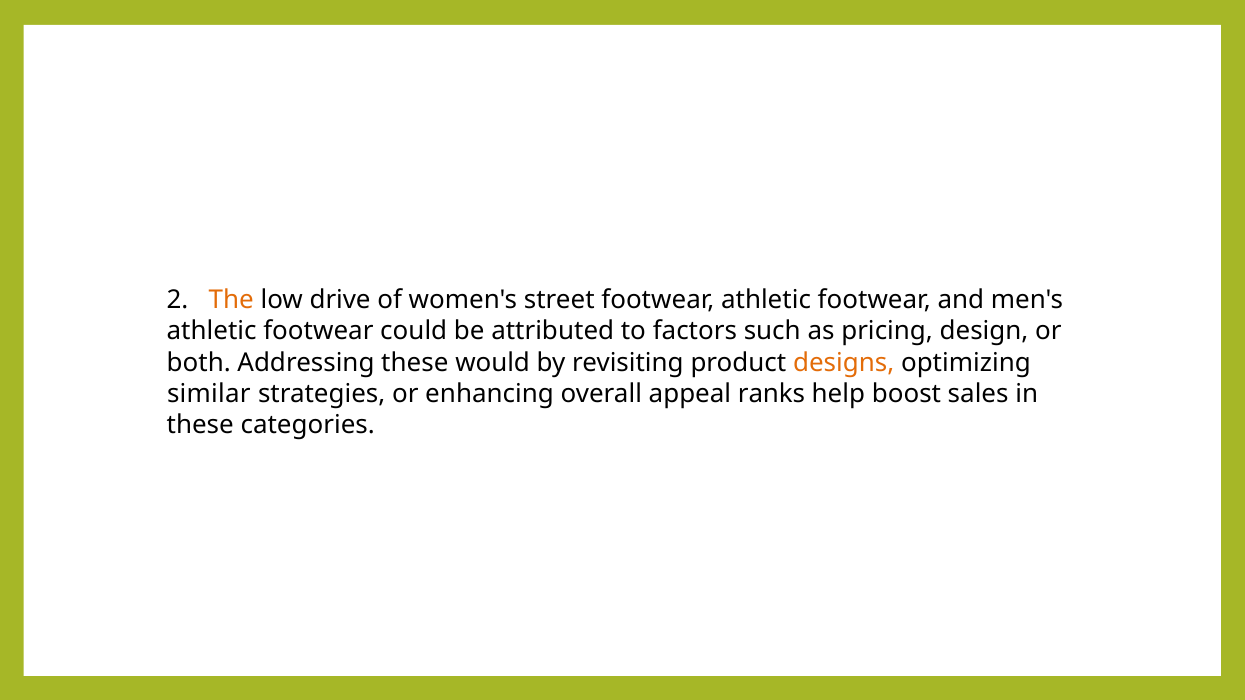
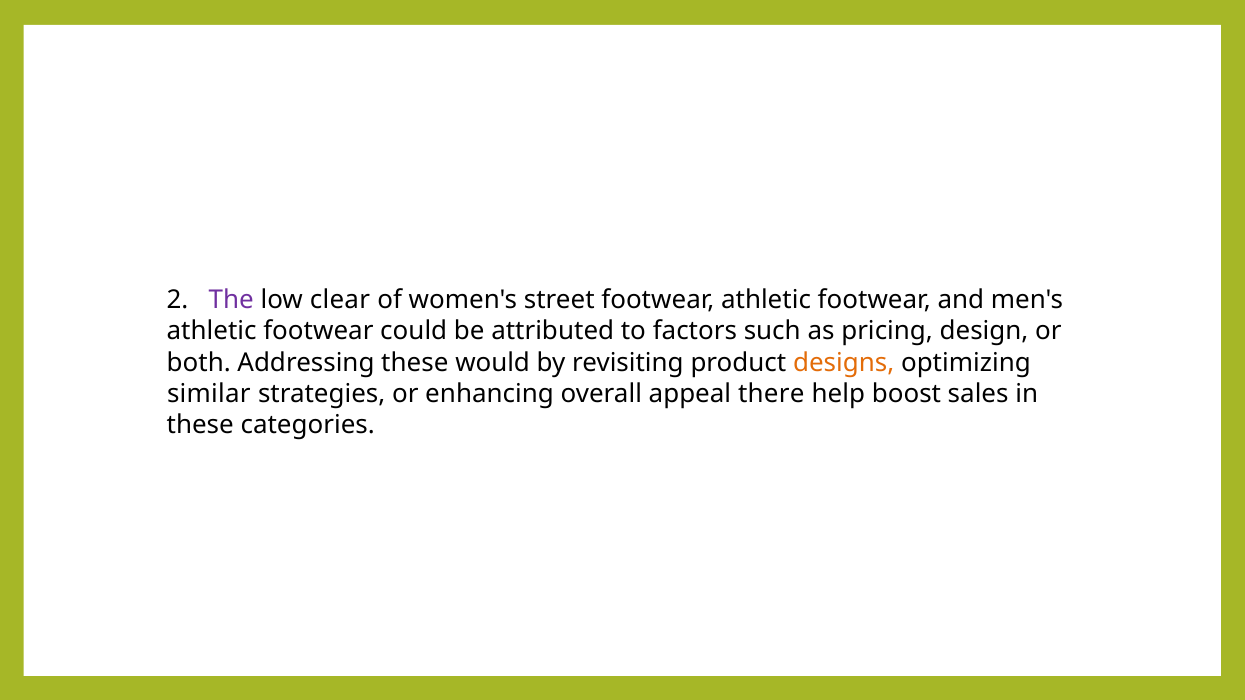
The colour: orange -> purple (231, 300)
drive: drive -> clear (340, 300)
ranks: ranks -> there (771, 394)
